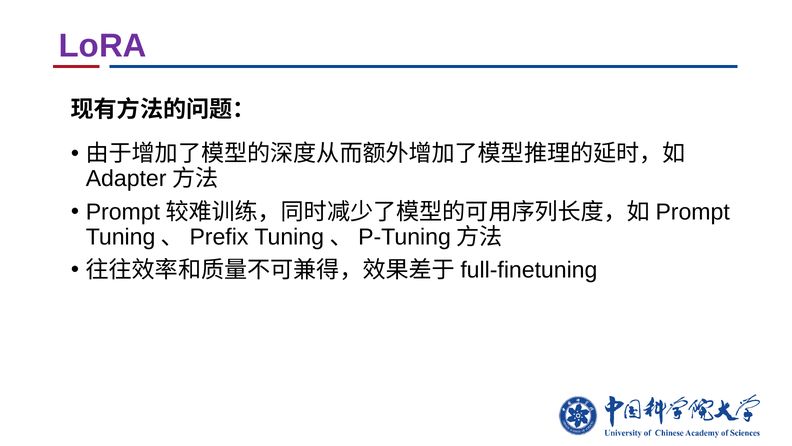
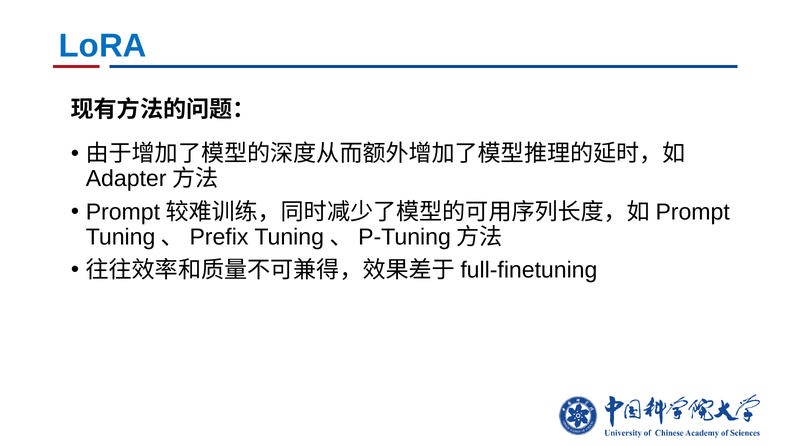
LoRA colour: purple -> blue (103, 46)
